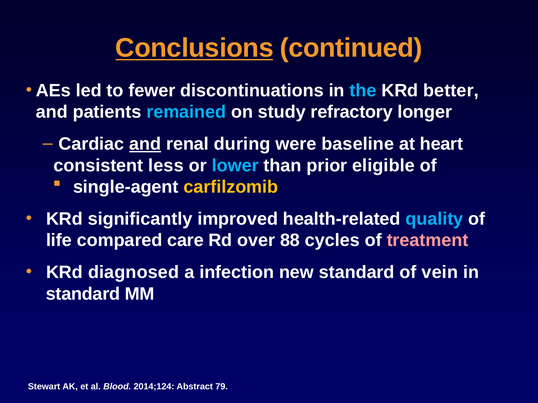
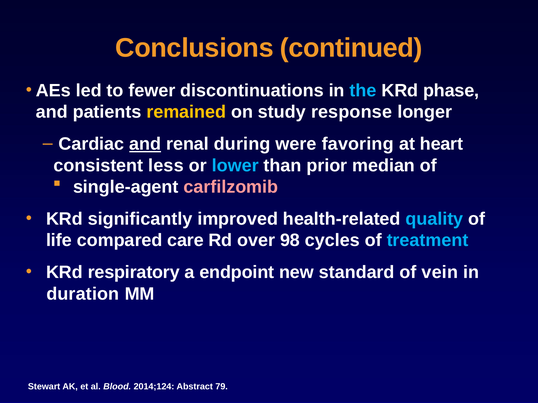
Conclusions underline: present -> none (194, 48)
better: better -> phase (451, 91)
remained colour: light blue -> yellow (186, 112)
refractory: refractory -> response (352, 112)
baseline: baseline -> favoring (358, 144)
eligible: eligible -> median (384, 166)
carfilzomib colour: yellow -> pink (231, 187)
88: 88 -> 98 (290, 241)
treatment colour: pink -> light blue (428, 241)
diagnosed: diagnosed -> respiratory (134, 273)
infection: infection -> endpoint (237, 273)
standard: standard -> duration (83, 294)
